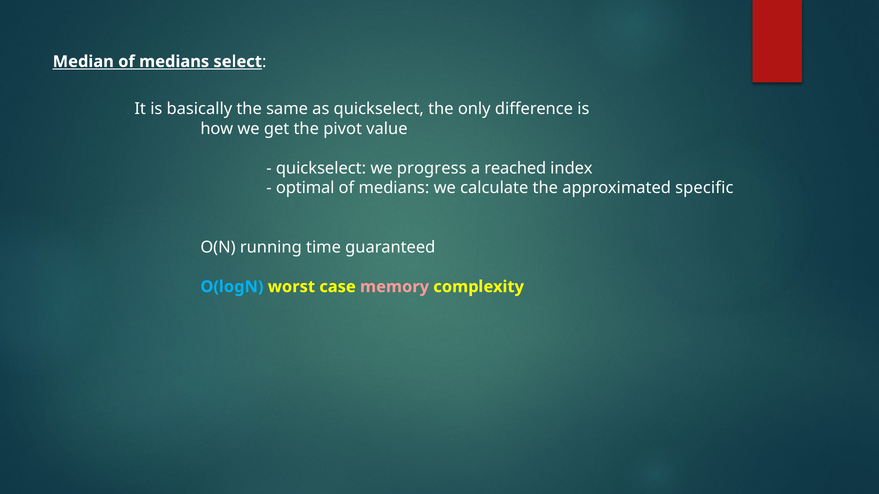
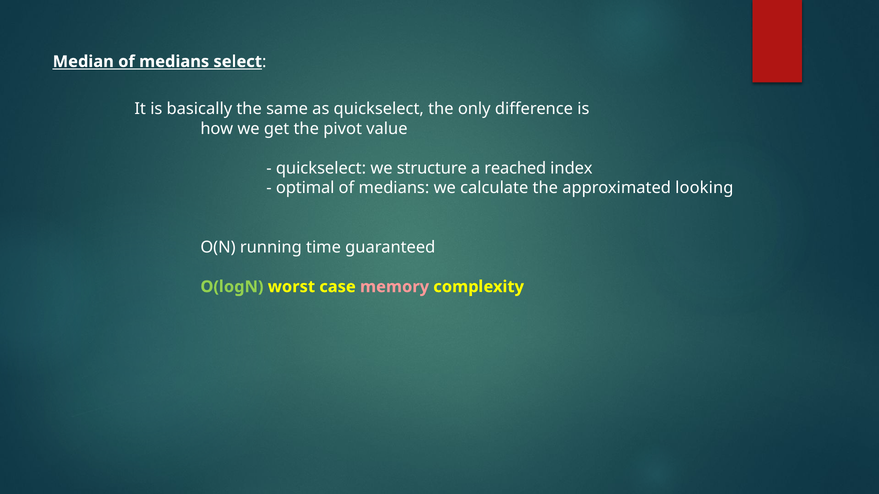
progress: progress -> structure (432, 168)
specific: specific -> looking (704, 188)
O(logN colour: light blue -> light green (232, 287)
